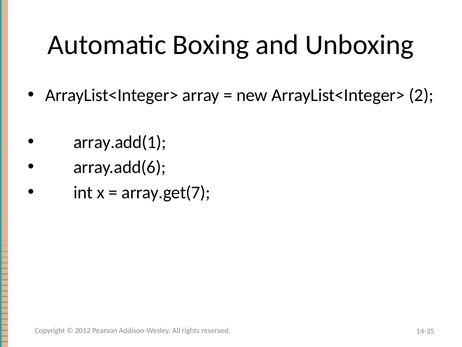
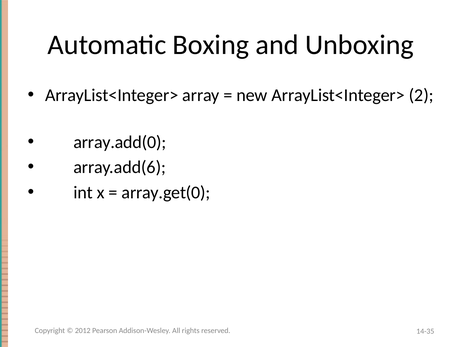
array.add(1: array.add(1 -> array.add(0 (120, 142)
array.get(7: array.get(7 -> array.get(0 (166, 192)
